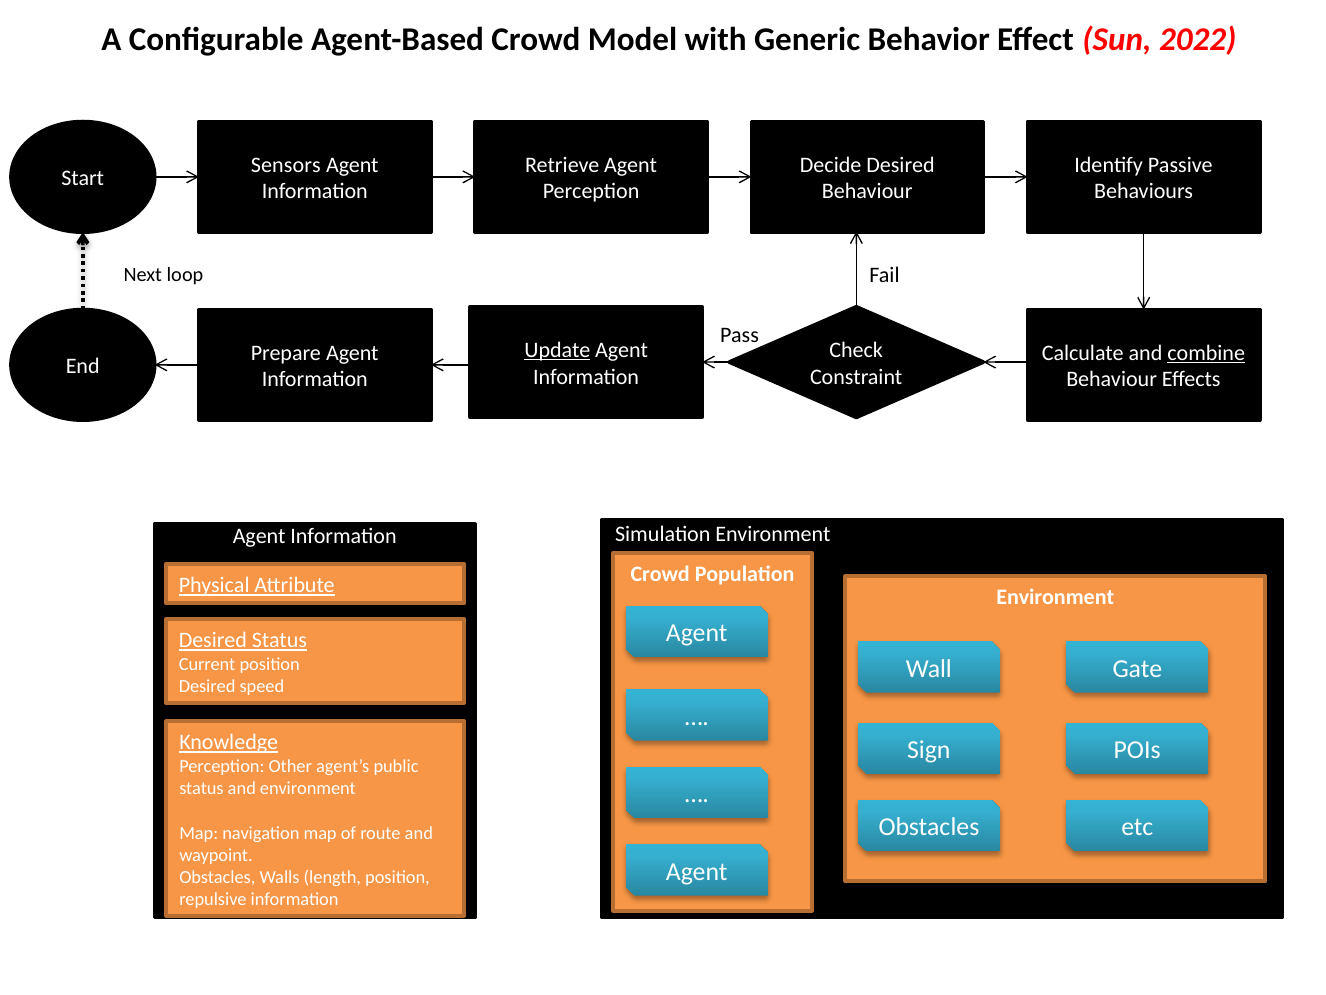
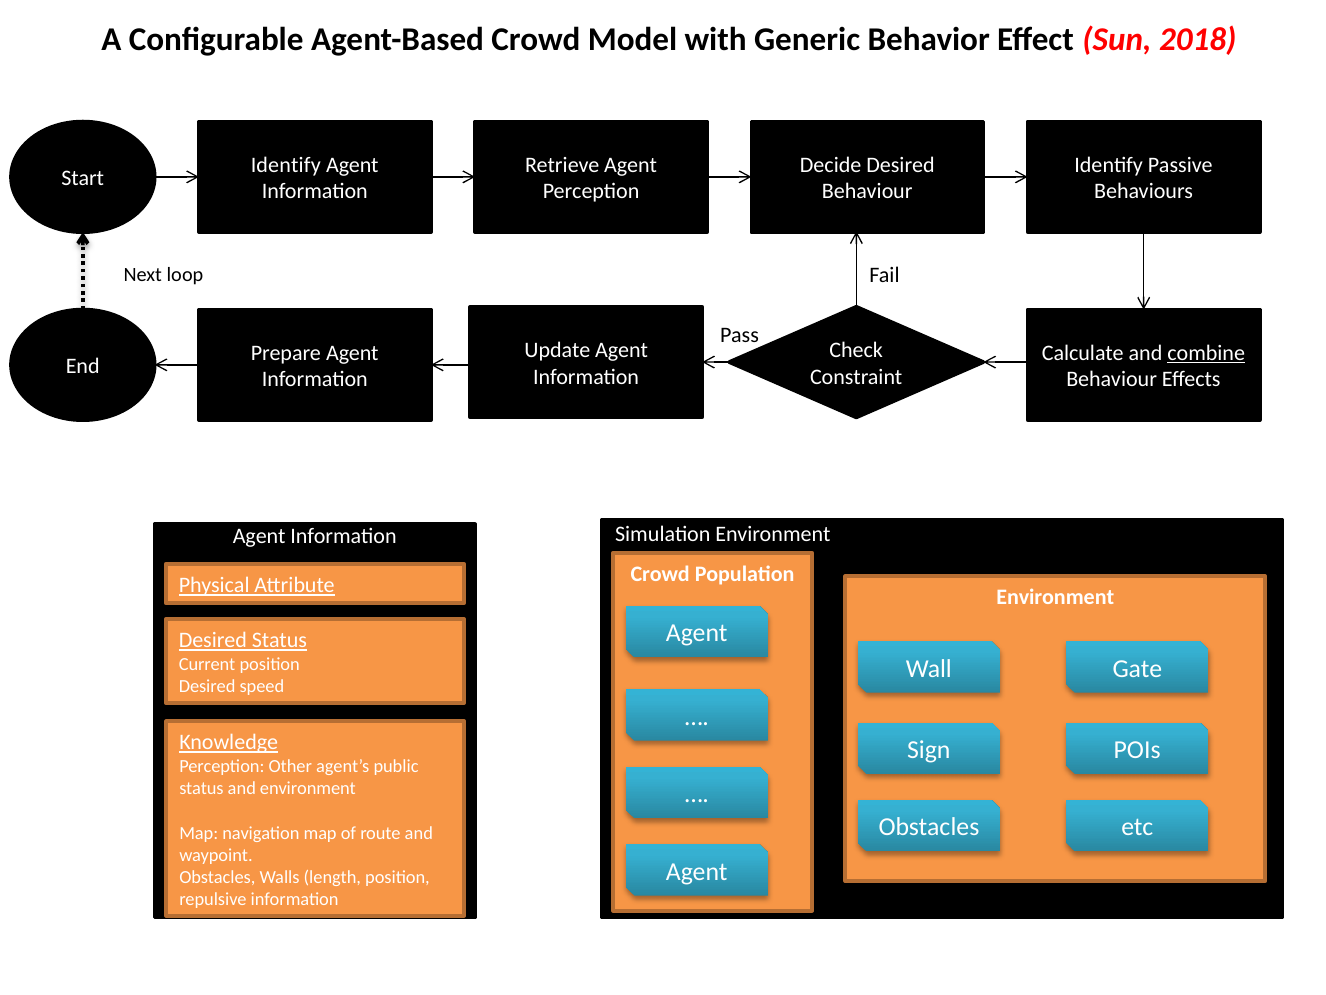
2022: 2022 -> 2018 (1198, 40)
Sensors: Sensors -> Identify (286, 165)
Update underline: present -> none (557, 350)
